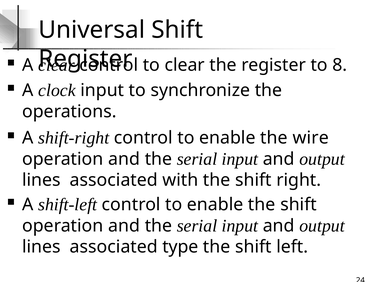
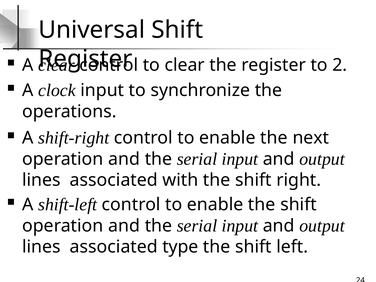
8: 8 -> 2 (340, 65)
wire: wire -> next (311, 138)
